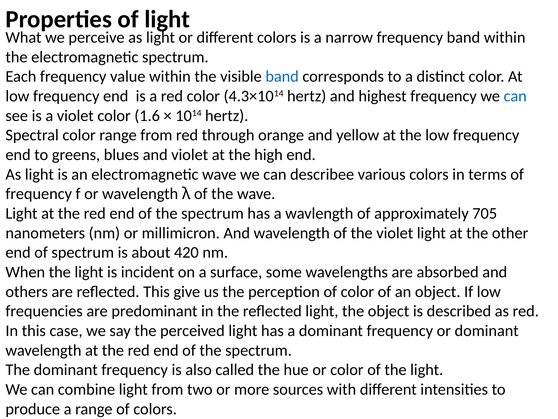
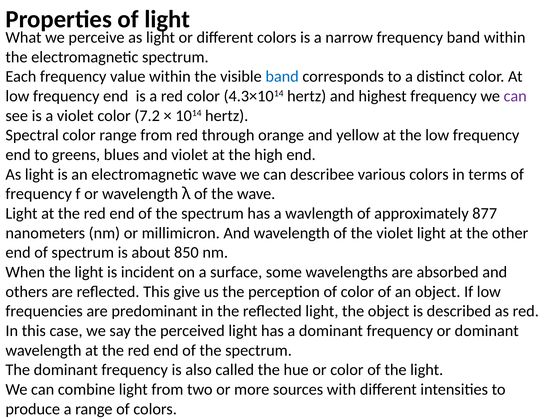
can colour: blue -> purple (515, 96)
1.6: 1.6 -> 7.2 (147, 116)
705: 705 -> 877 (485, 213)
420: 420 -> 850 (186, 252)
